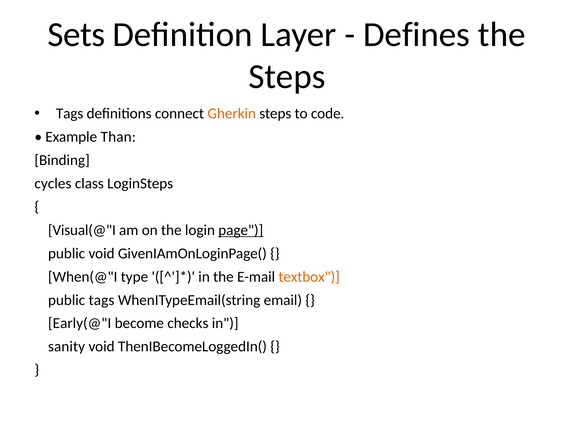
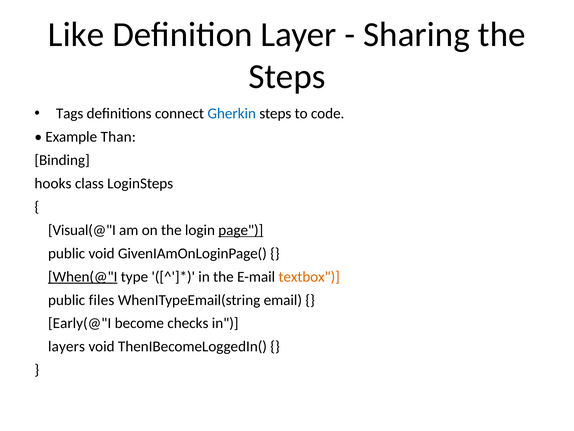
Sets: Sets -> Like (76, 35)
Defines: Defines -> Sharing (417, 35)
Gherkin colour: orange -> blue (232, 113)
cycles: cycles -> hooks (53, 183)
When(@"I underline: none -> present (83, 276)
public tags: tags -> files (101, 300)
sanity: sanity -> layers (67, 346)
